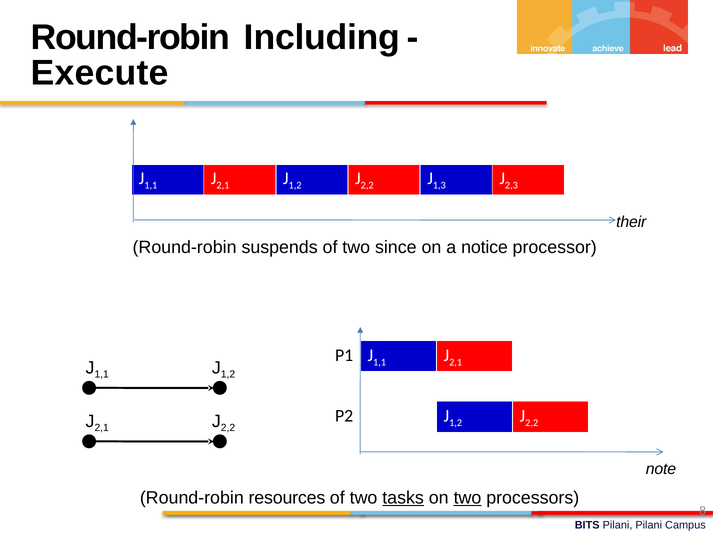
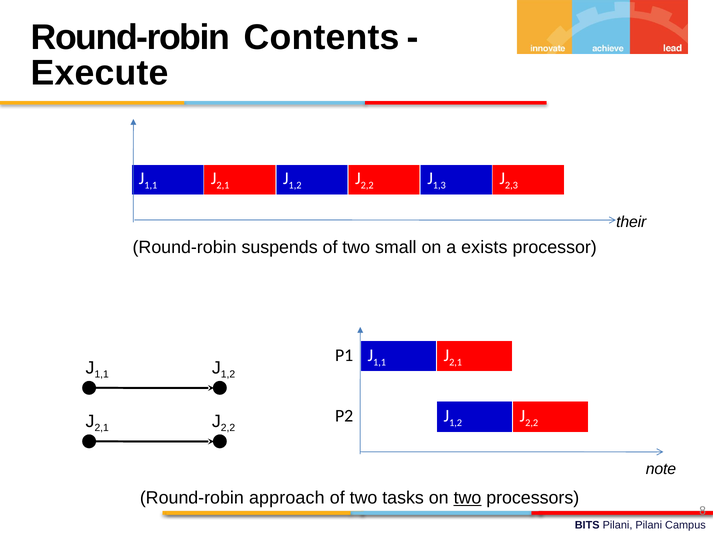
Including: Including -> Contents (322, 38)
since: since -> small (396, 247)
notice: notice -> exists (484, 247)
resources: resources -> approach (287, 498)
tasks underline: present -> none (403, 498)
